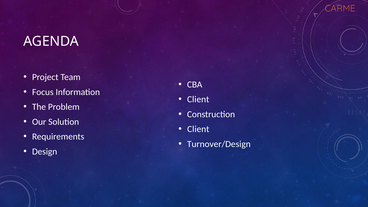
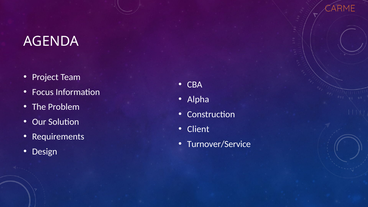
Client: Client -> Alpha (198, 99)
Turnover/Design: Turnover/Design -> Turnover/Service (219, 144)
